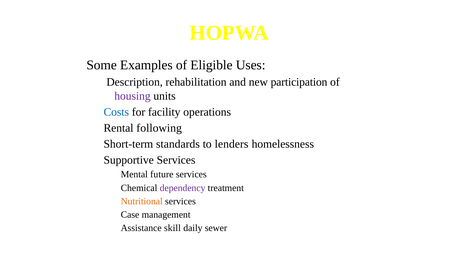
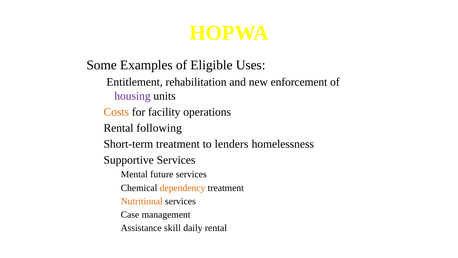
Description: Description -> Entitlement (135, 82)
participation: participation -> enforcement (299, 82)
Costs colour: blue -> orange (116, 112)
Short-term standards: standards -> treatment (178, 144)
dependency colour: purple -> orange (183, 188)
daily sewer: sewer -> rental (216, 228)
